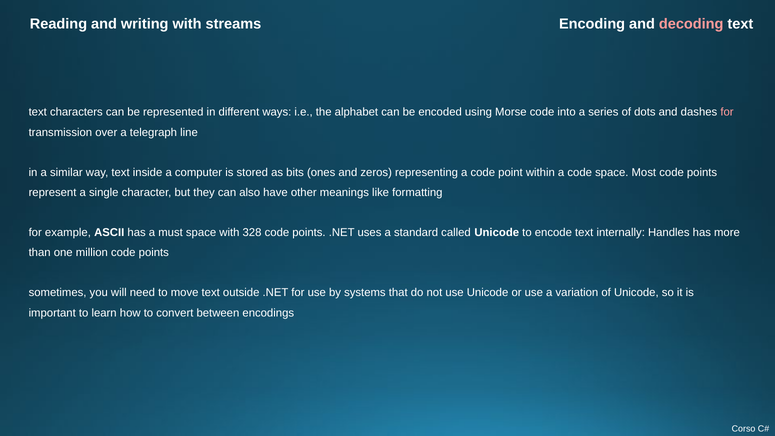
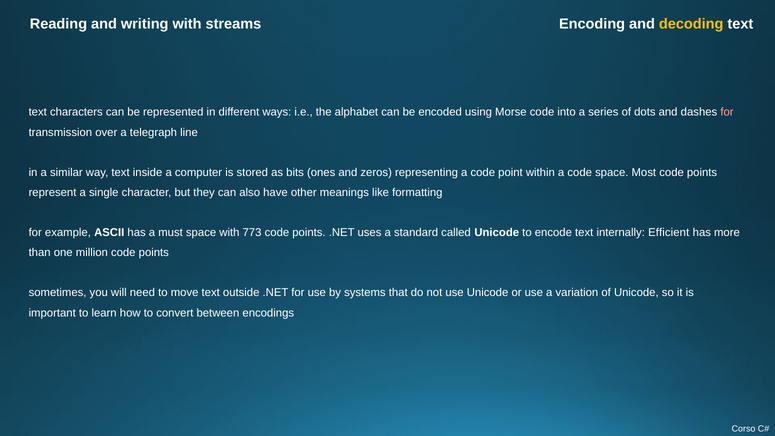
decoding colour: pink -> yellow (691, 24)
328: 328 -> 773 (252, 232)
Handles: Handles -> Efficient (669, 232)
